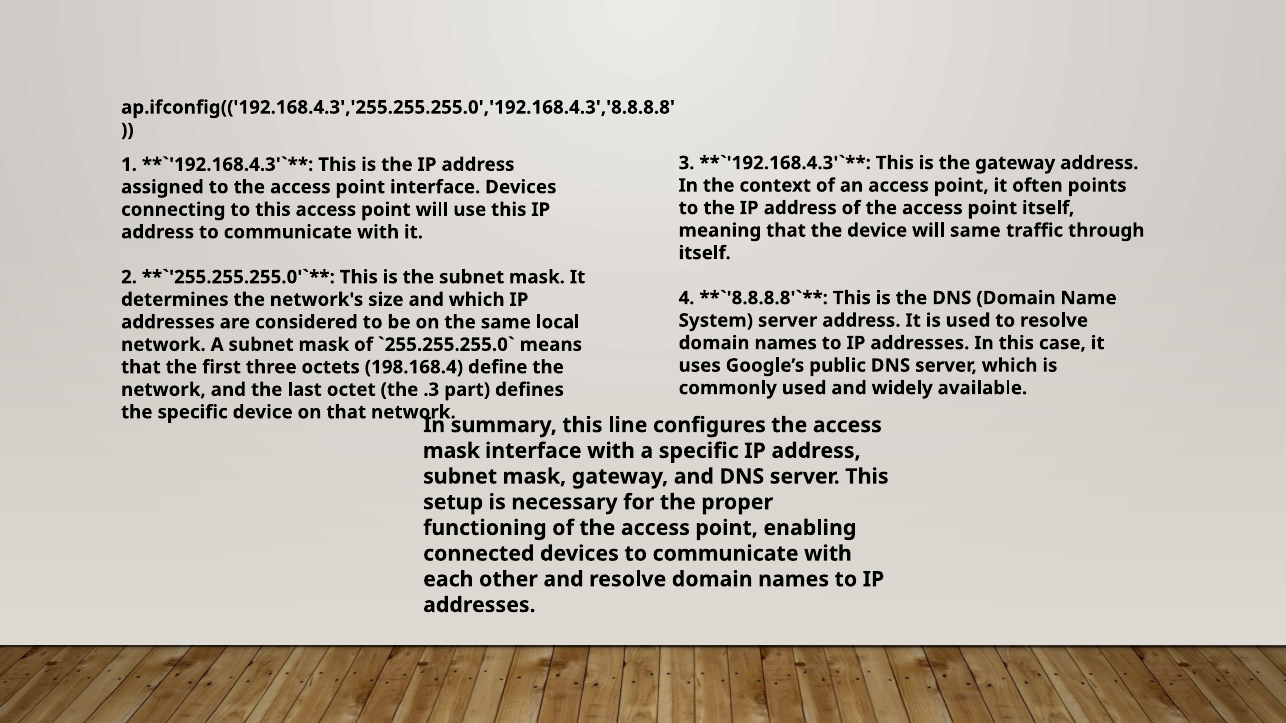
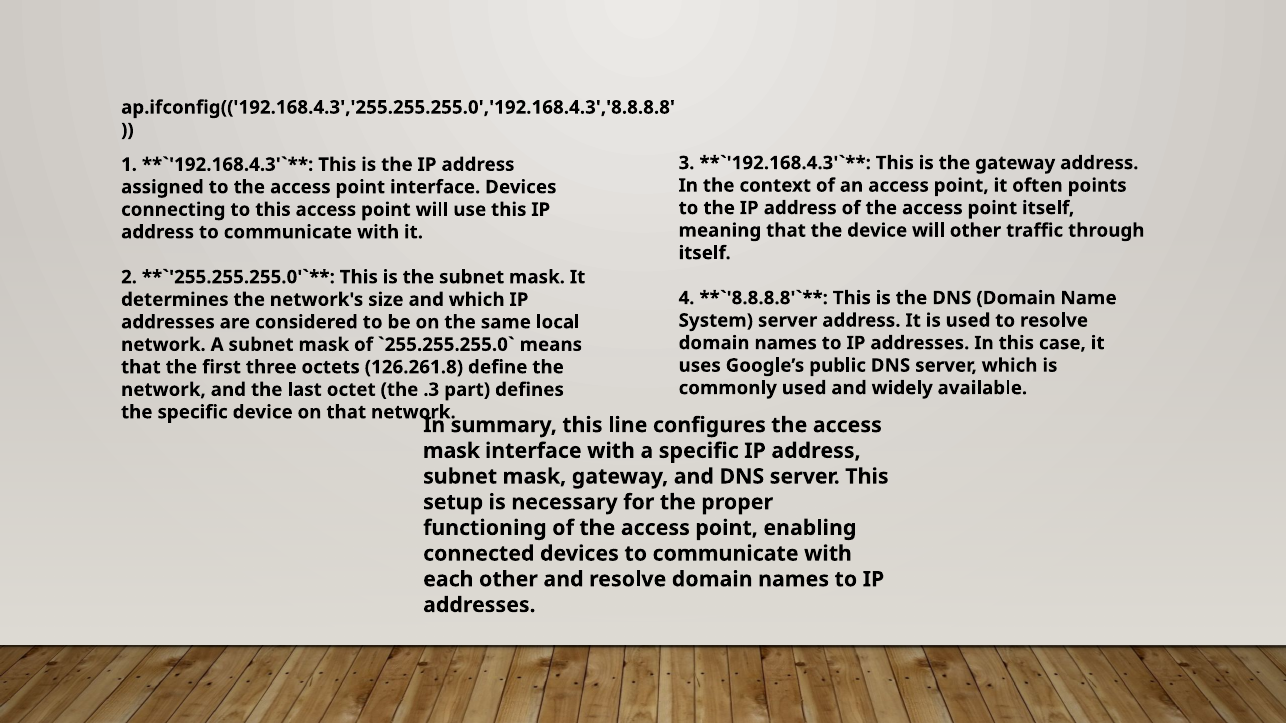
will same: same -> other (975, 231)
198.168.4: 198.168.4 -> 126.261.8 (414, 367)
